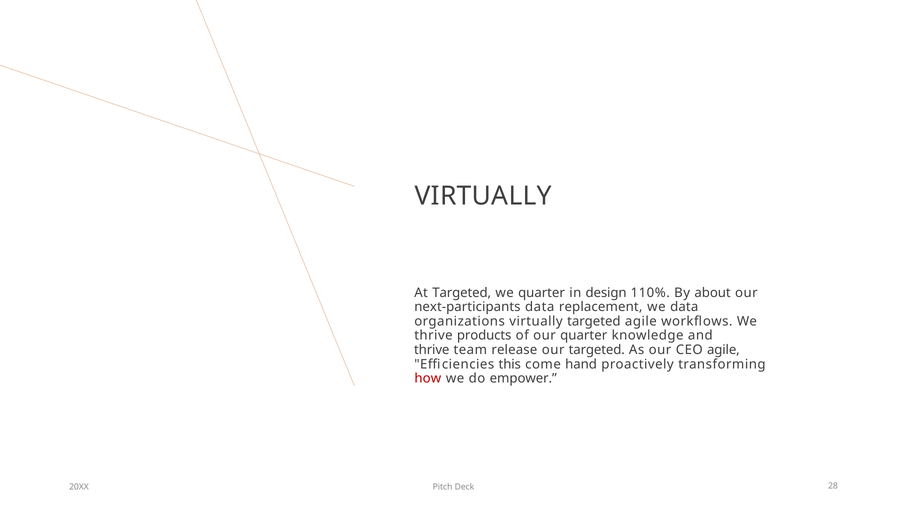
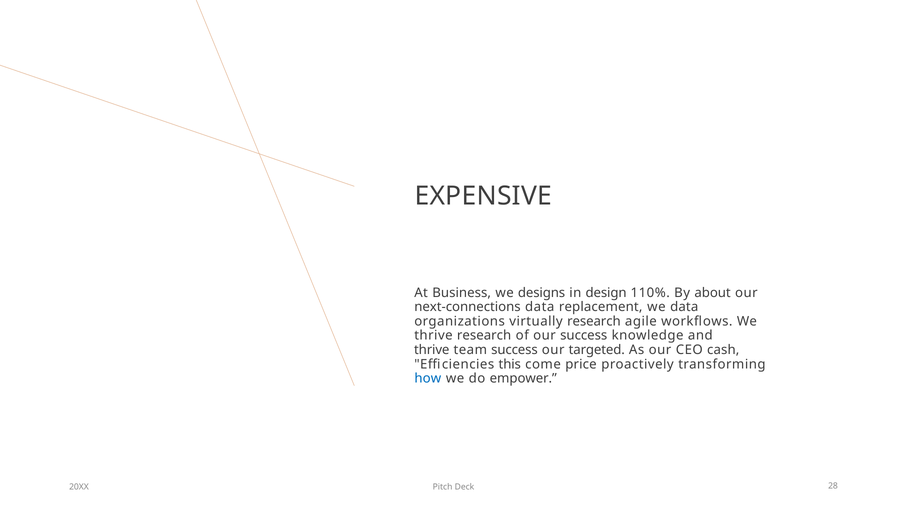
VIRTUALLY: VIRTUALLY -> EXPENSIVE (483, 196)
At Targeted: Targeted -> Business (462, 293)
we quarter: quarter -> designs (542, 293)
next-participants: next-participants -> next-connections (467, 307)
virtually targeted: targeted -> research (594, 321)
thrive products: products -> research (484, 336)
our quarter: quarter -> success (584, 336)
team release: release -> success (514, 350)
CEO agile: agile -> cash (723, 350)
hand: hand -> price (581, 364)
how colour: red -> blue (428, 379)
